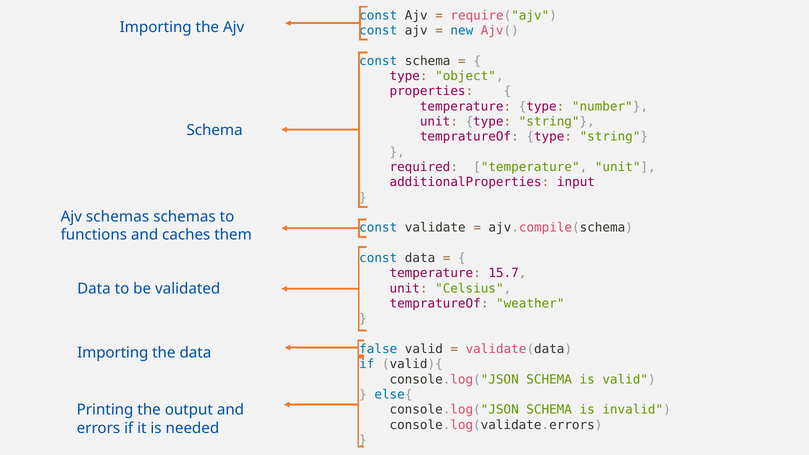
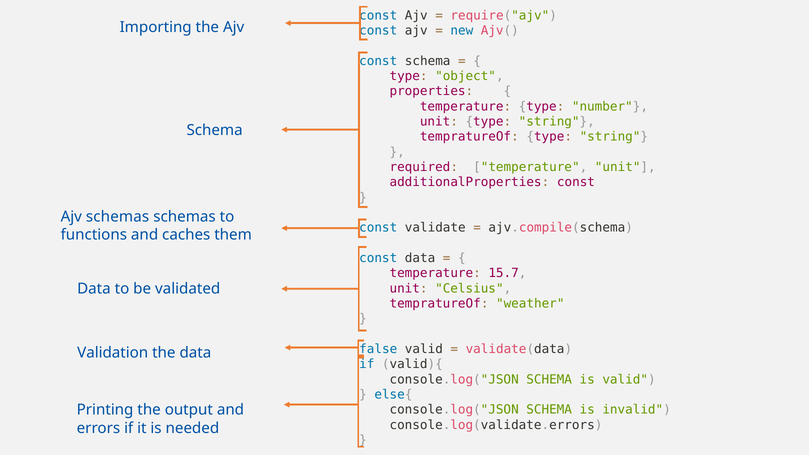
additionalProperties input: input -> const (576, 182)
Importing: Importing -> Validation (113, 353)
